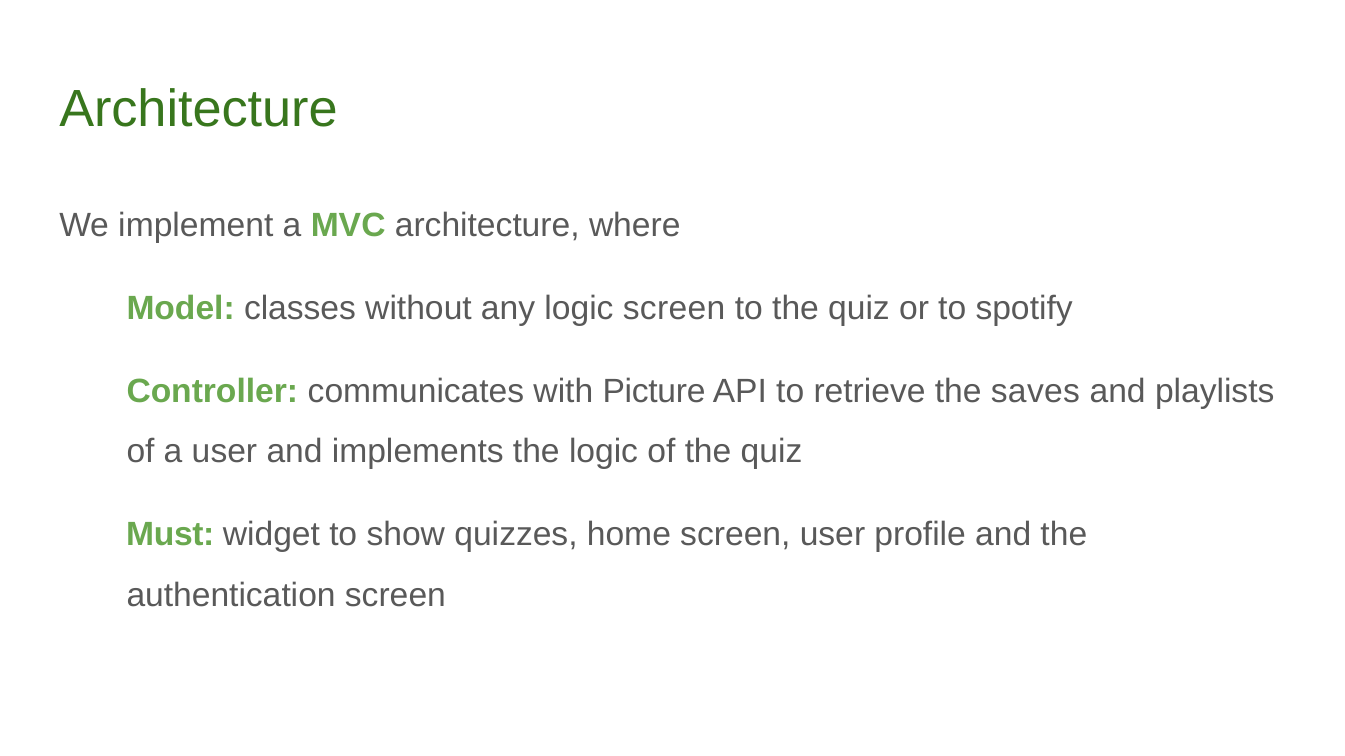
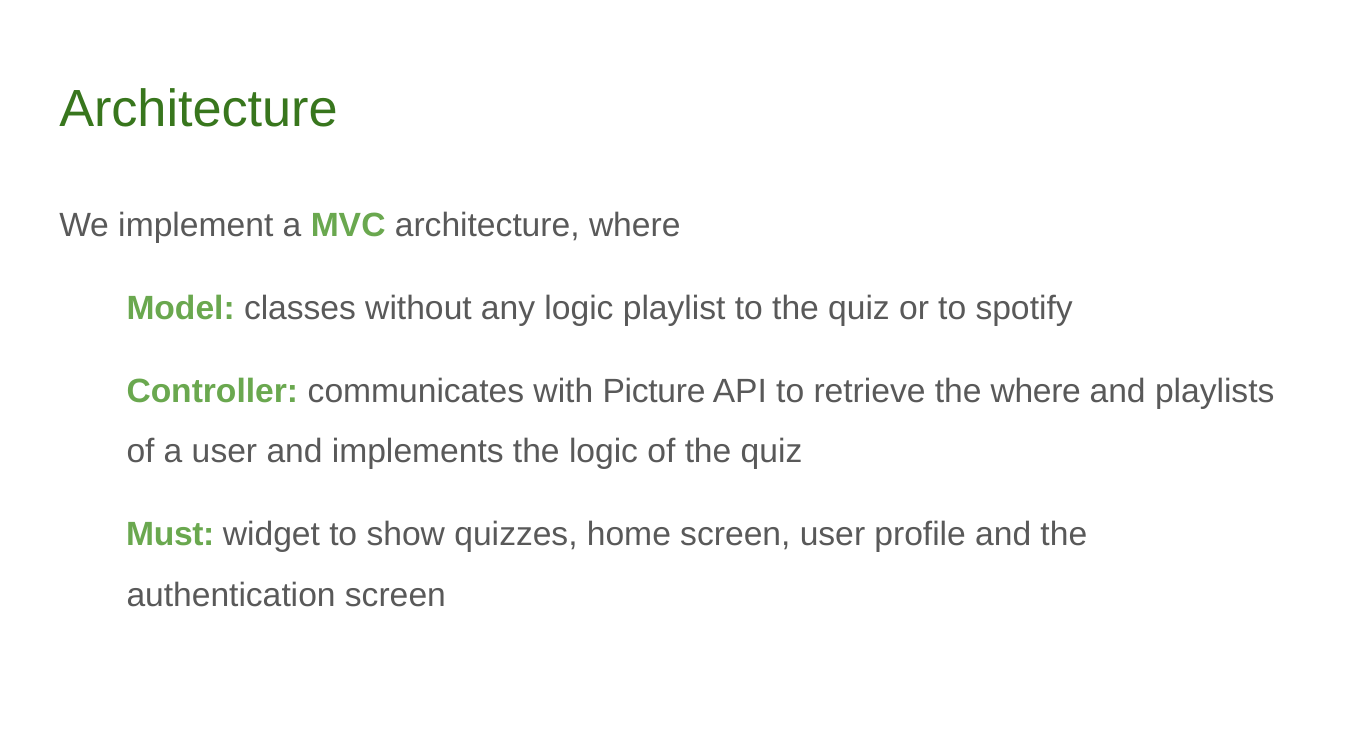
logic screen: screen -> playlist (674, 309)
the saves: saves -> where (1036, 392)
